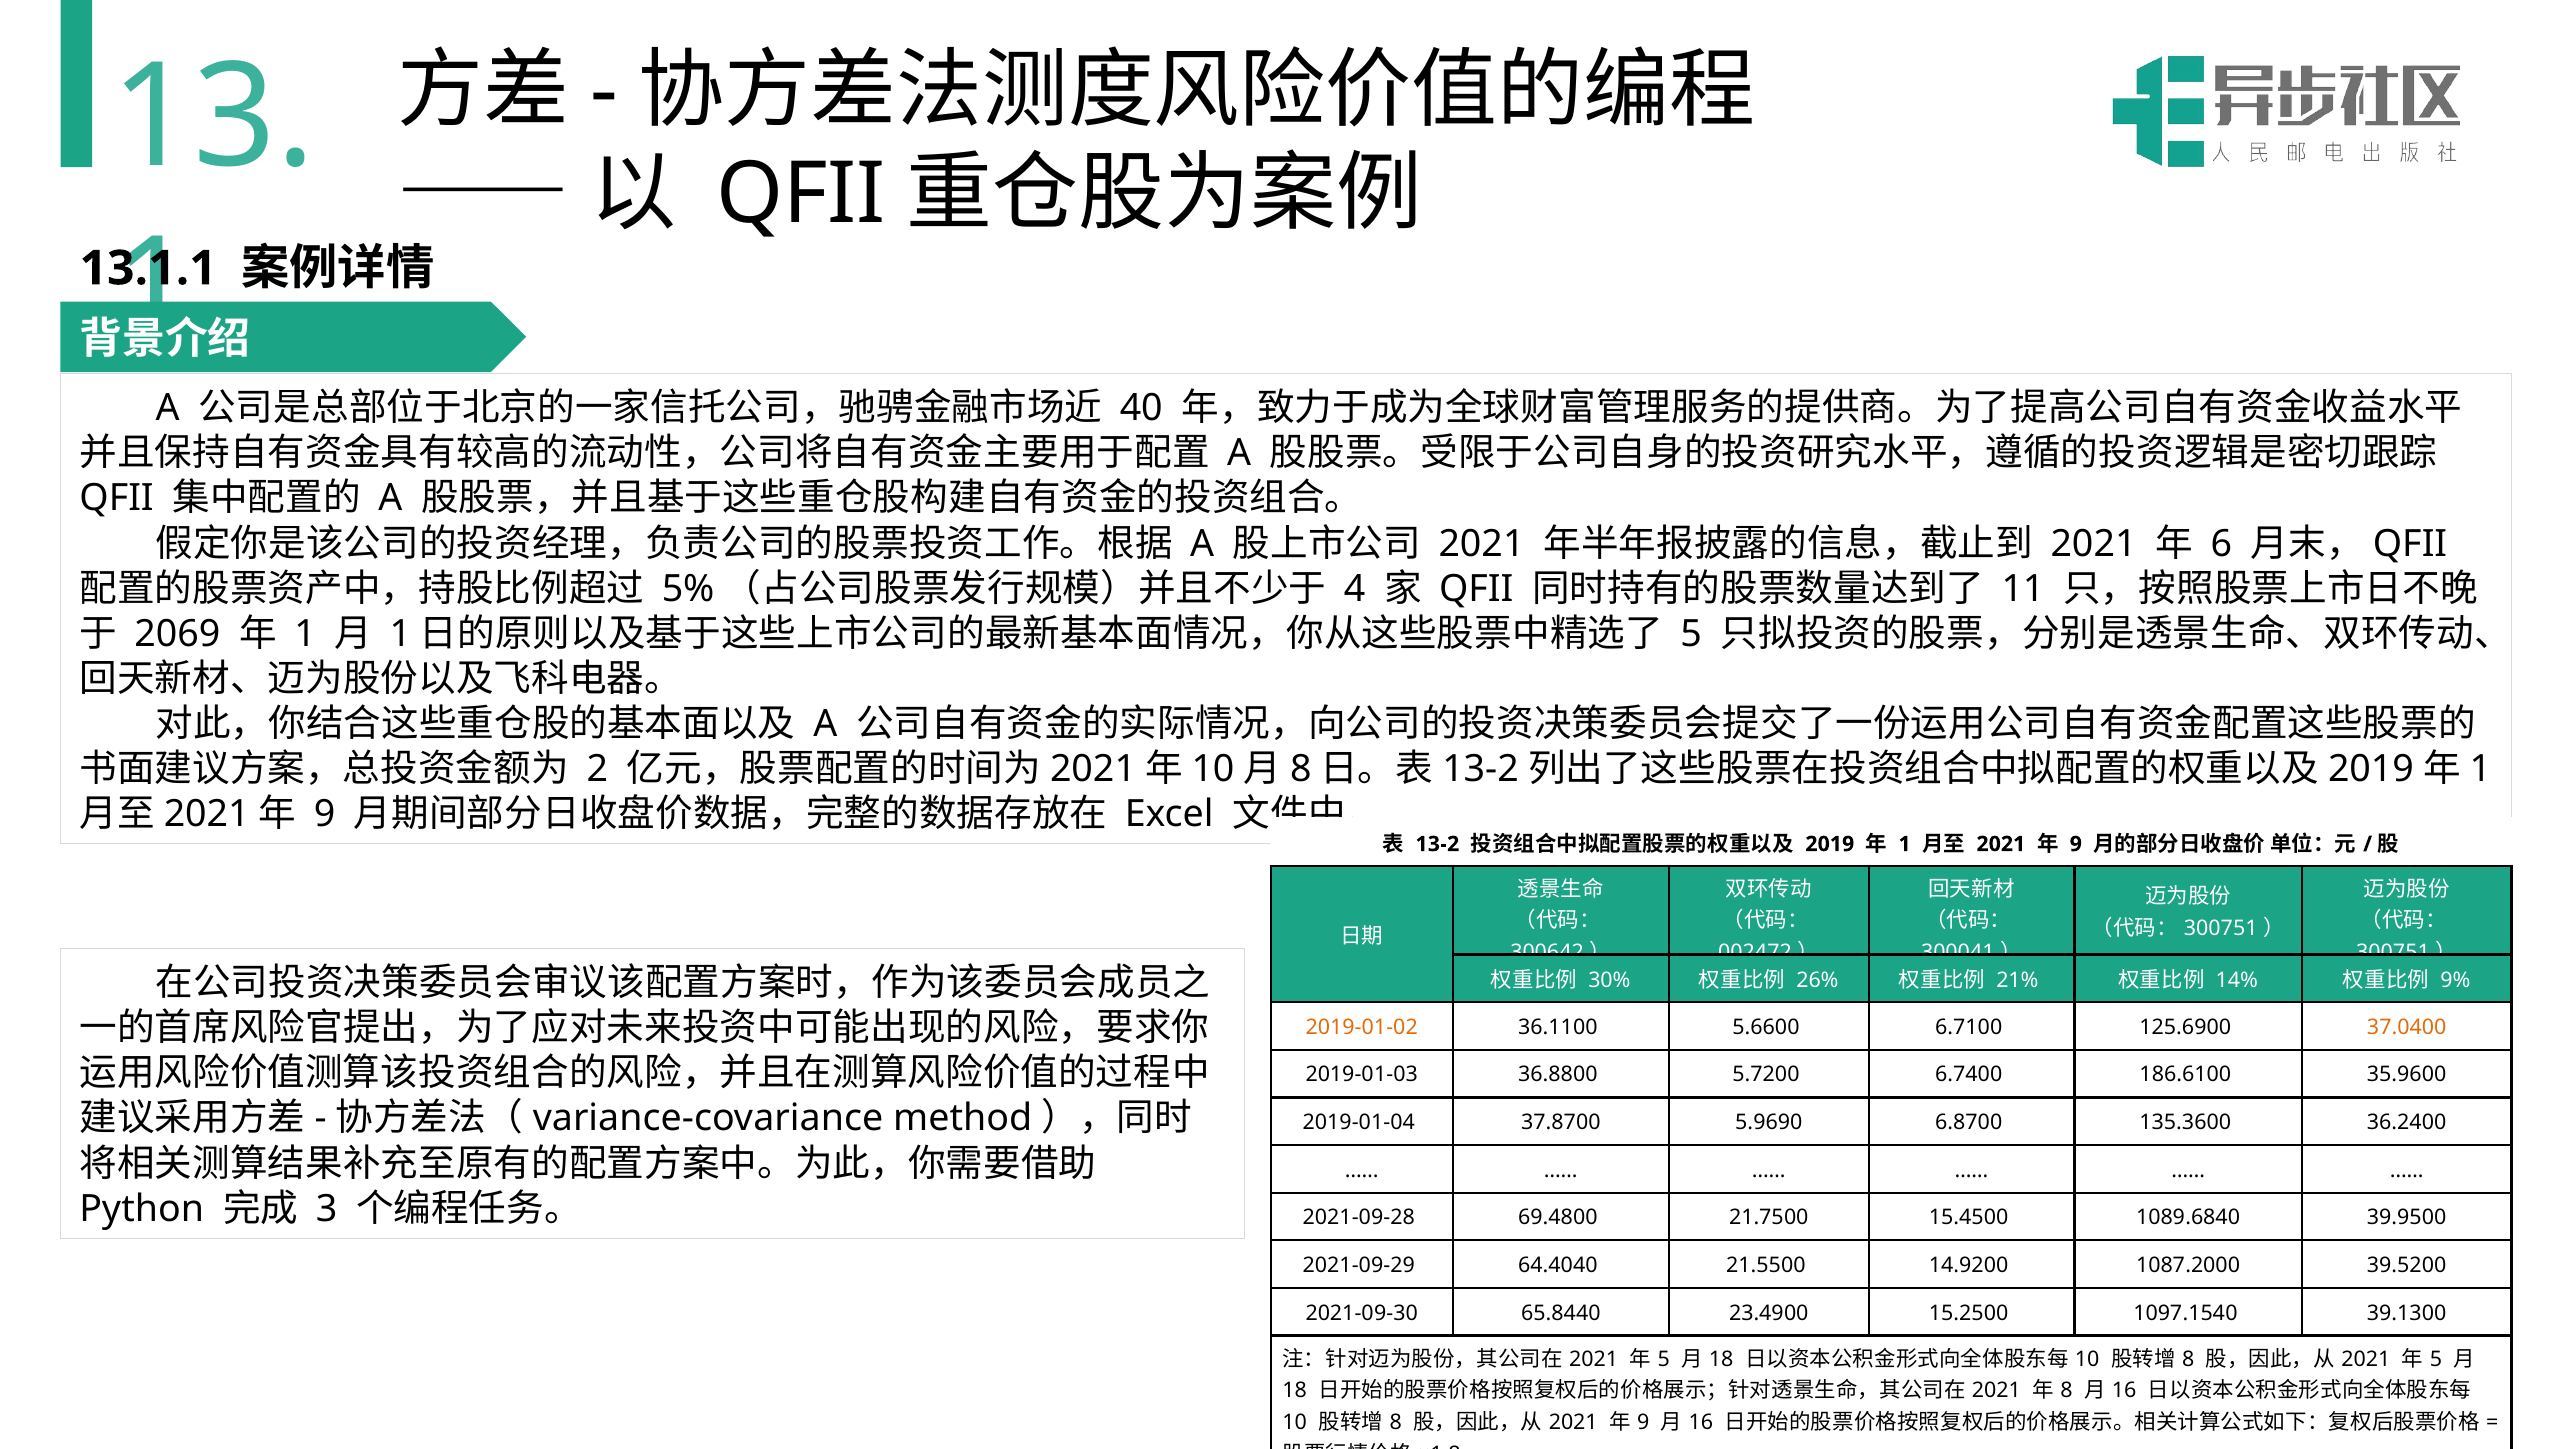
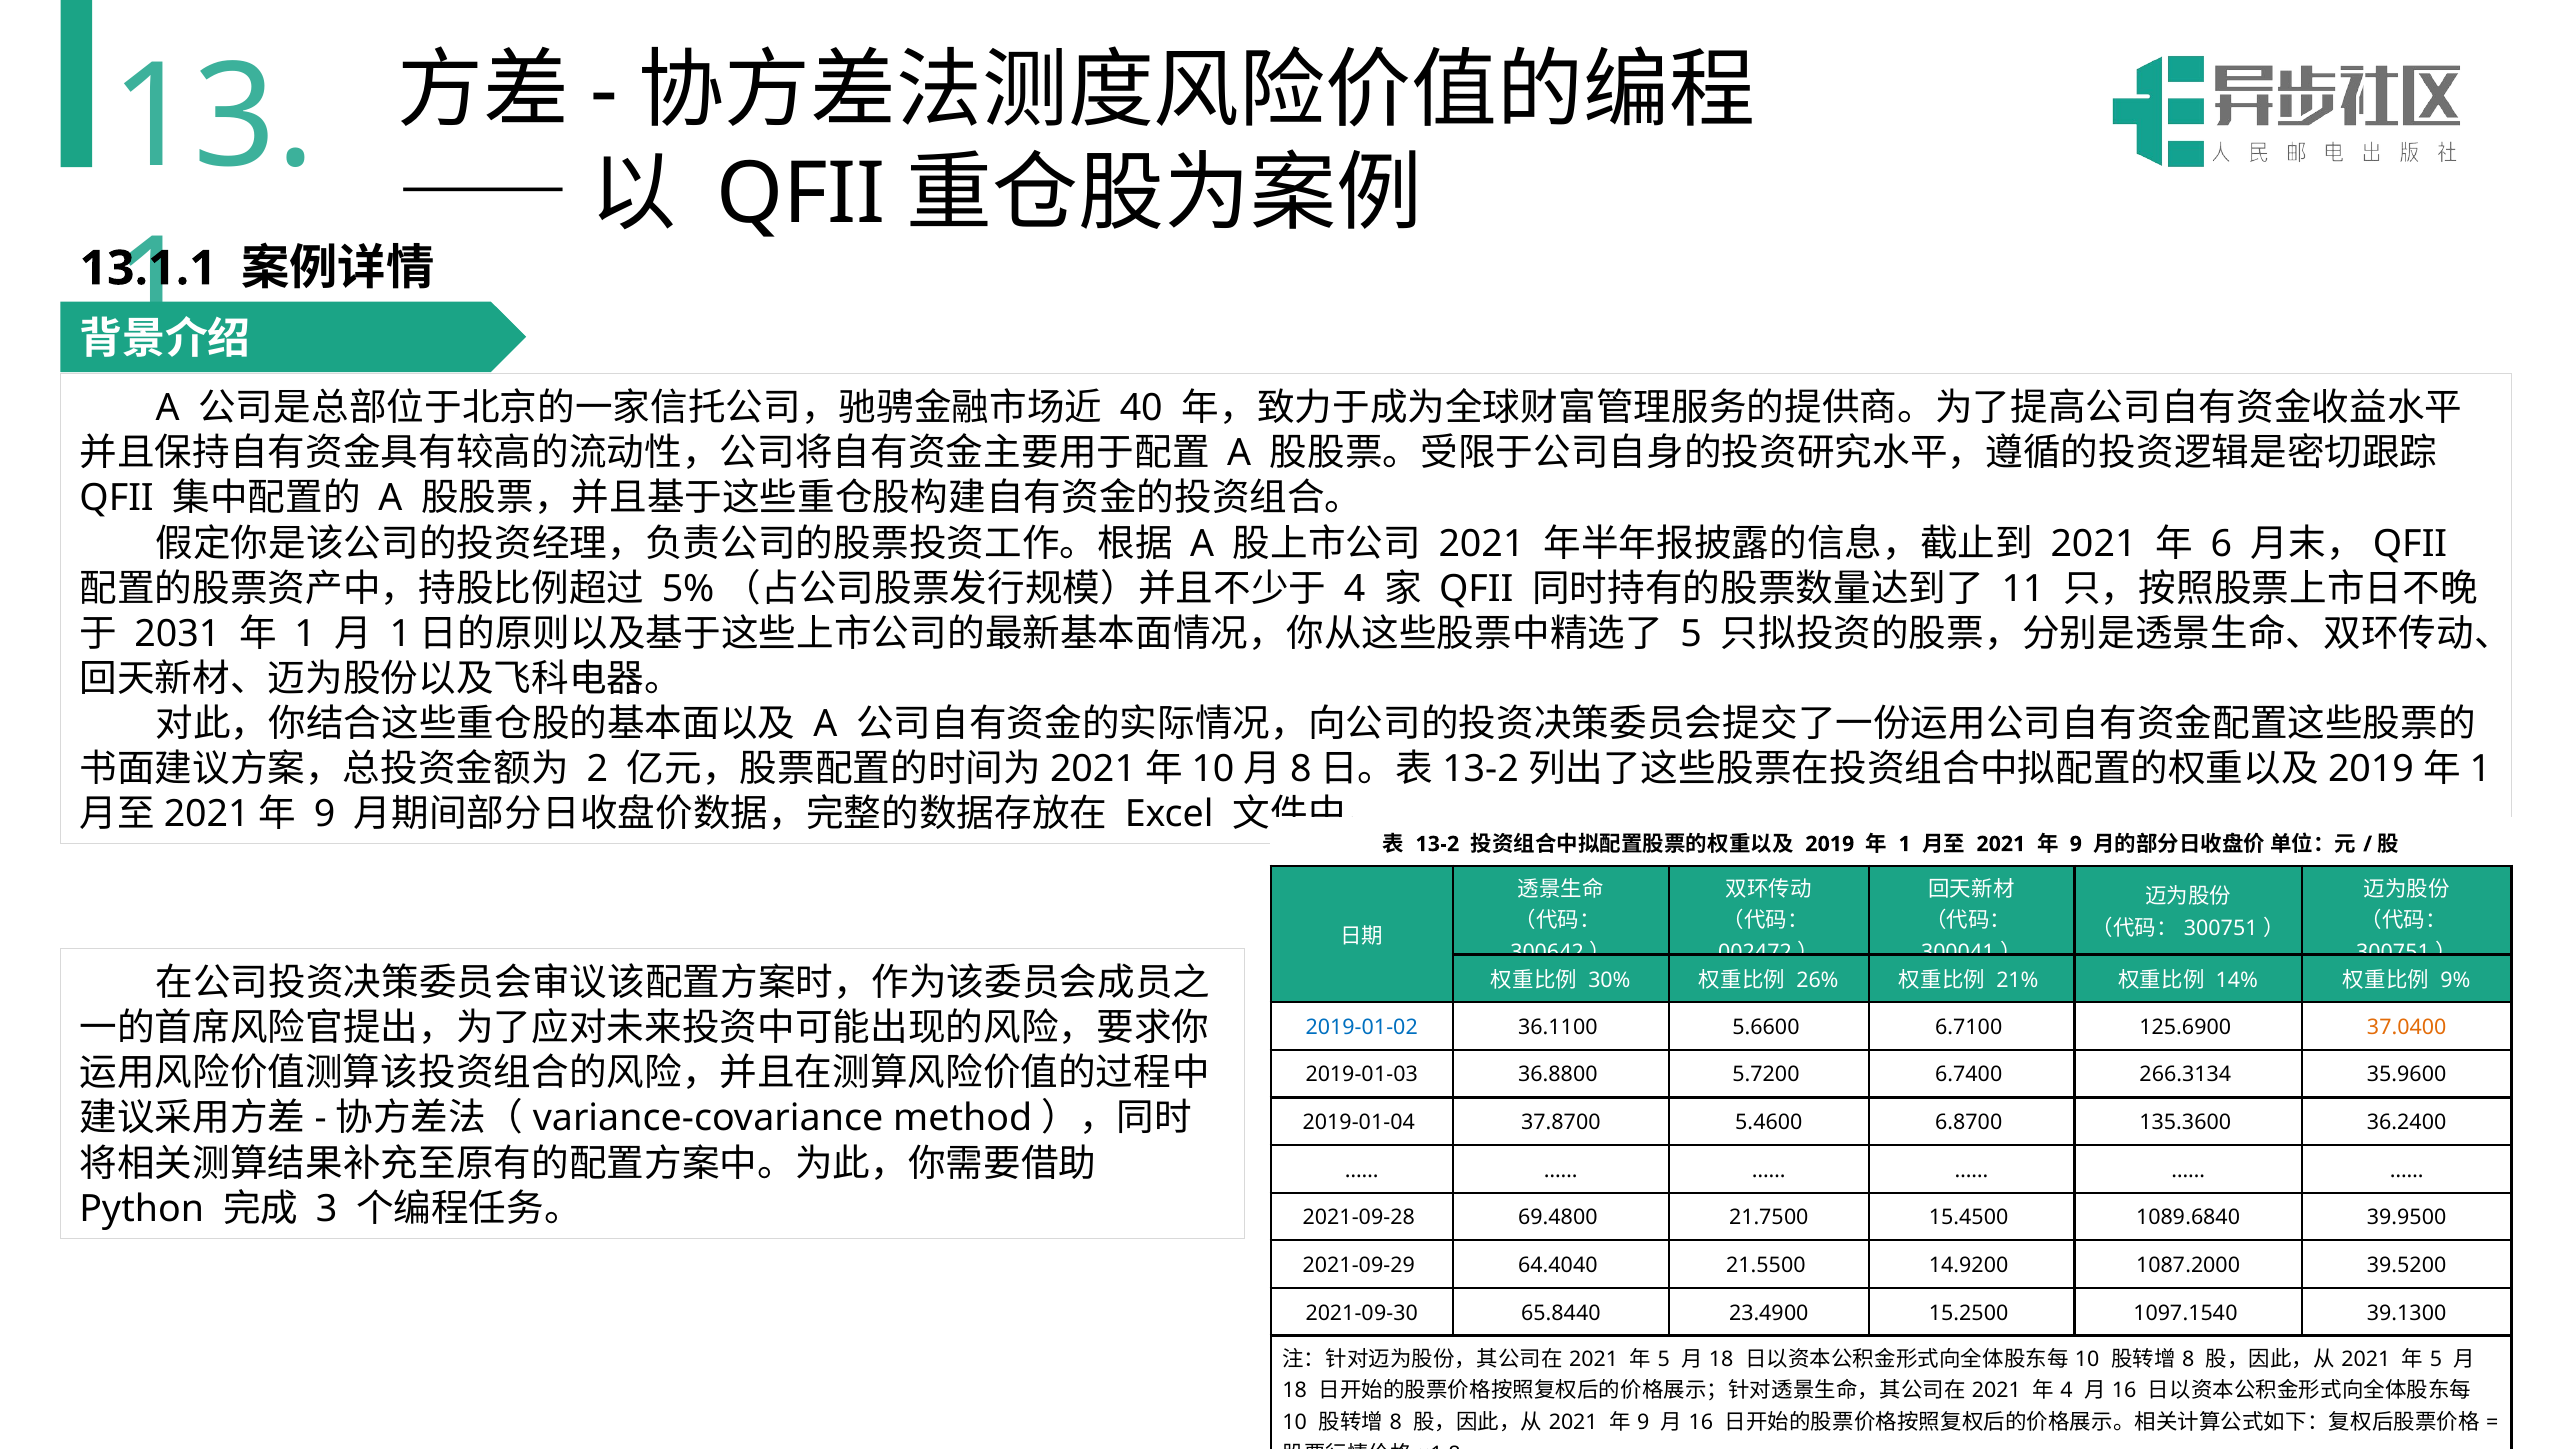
2069: 2069 -> 2031 (177, 634)
2019-01-02 colour: orange -> blue (1362, 1027)
186.6100: 186.6100 -> 266.3134 (2185, 1075)
5.9690: 5.9690 -> 5.4600 (1769, 1123)
8: 8 -> 4 (2067, 1391)
